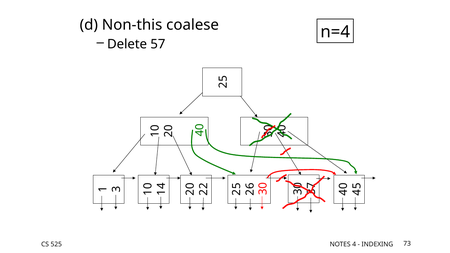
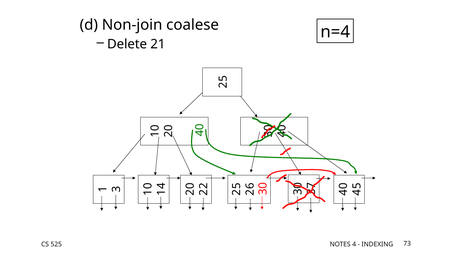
Non-this: Non-this -> Non-join (132, 25)
57: 57 -> 21 (158, 44)
